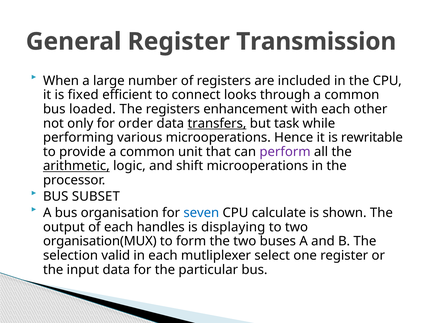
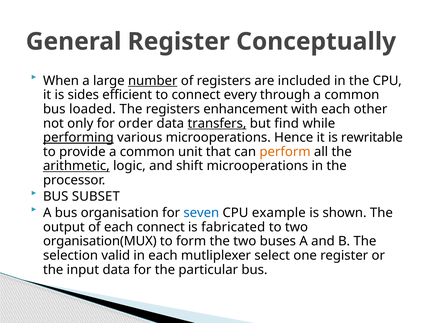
Transmission: Transmission -> Conceptually (316, 42)
number underline: none -> present (153, 81)
fixed: fixed -> sides (83, 95)
looks: looks -> every (240, 95)
task: task -> find (287, 123)
performing underline: none -> present (78, 138)
perform colour: purple -> orange (285, 152)
calculate: calculate -> example (279, 213)
each handles: handles -> connect (161, 227)
displaying: displaying -> fabricated (233, 227)
